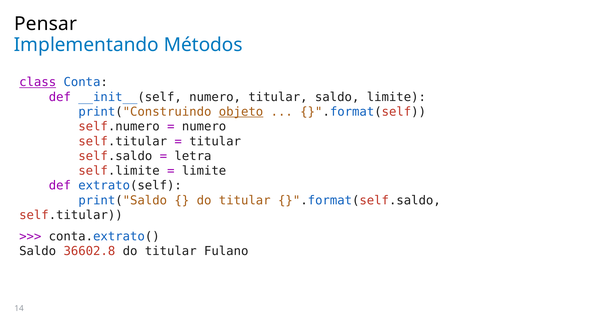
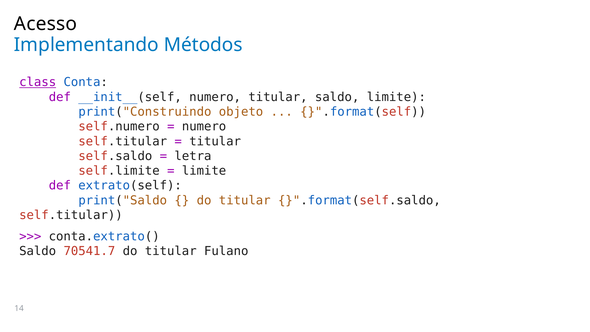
Pensar: Pensar -> Acesso (45, 24)
objeto underline: present -> none (241, 112)
36602.8: 36602.8 -> 70541.7 (89, 251)
